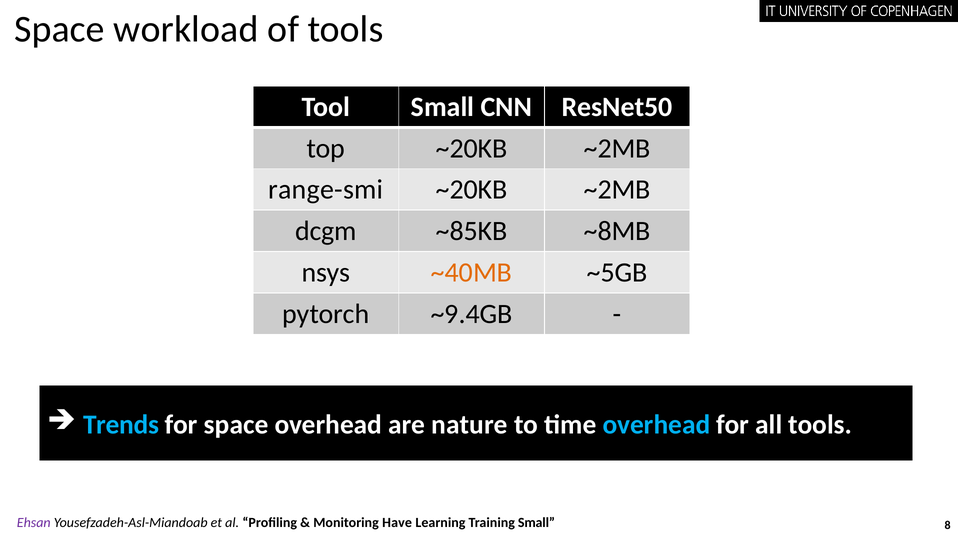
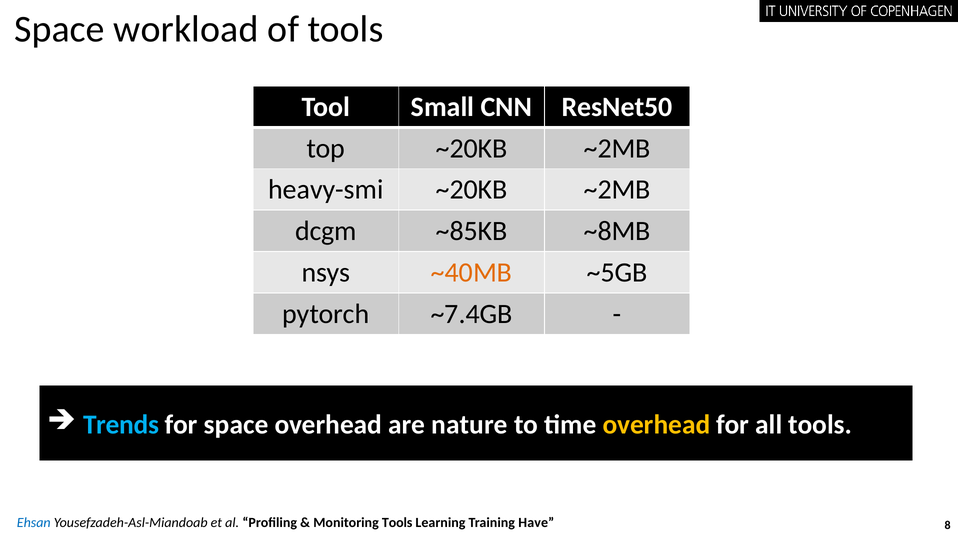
range-smi: range-smi -> heavy-smi (326, 190)
~9.4GB: ~9.4GB -> ~7.4GB (472, 314)
overhead colour: light blue -> yellow (656, 425)
Ehsan colour: purple -> blue (34, 523)
Monitoring Have: Have -> Tools (397, 523)
Training Small: Small -> Have (536, 523)
